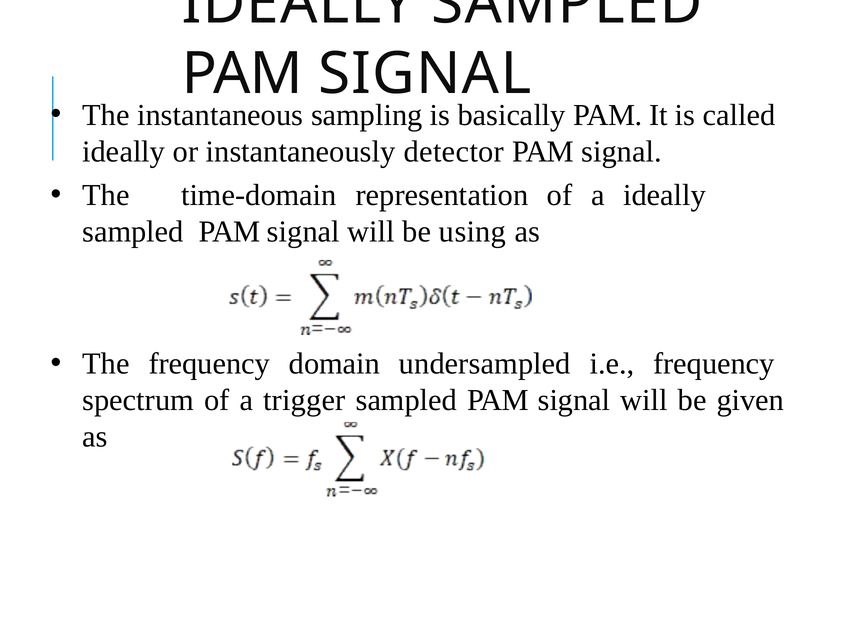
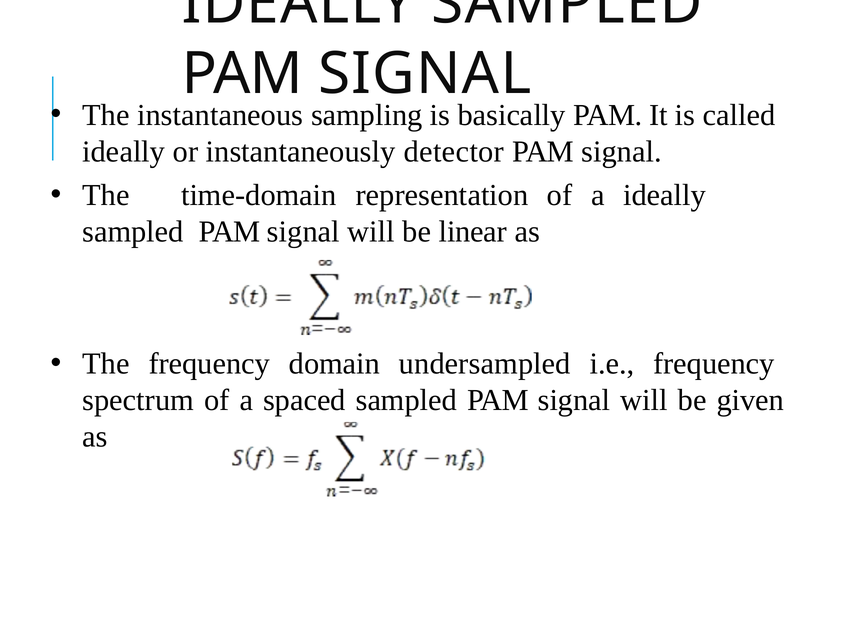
using: using -> linear (473, 232)
trigger: trigger -> spaced (304, 400)
